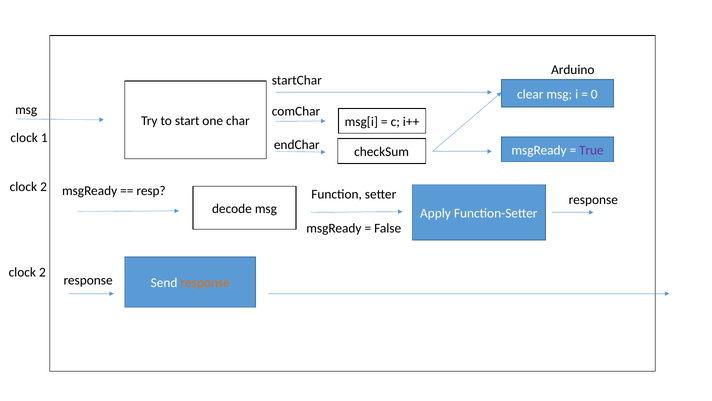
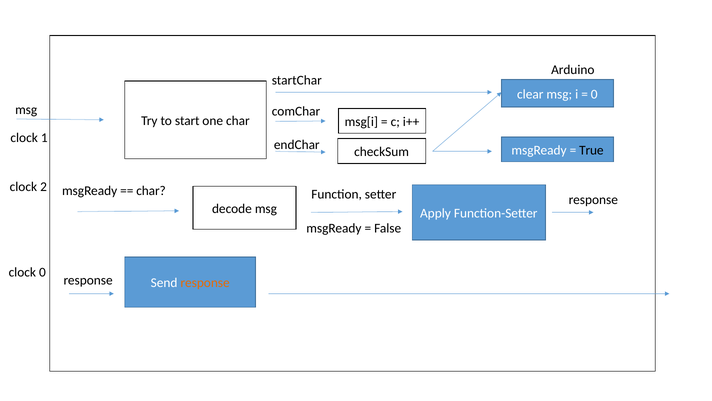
True colour: purple -> black (591, 150)
resp: resp -> char (151, 191)
2: 2 -> 0 (42, 272)
